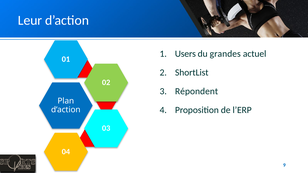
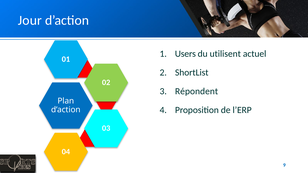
Leur: Leur -> Jour (30, 20)
grandes: grandes -> utilisent (225, 54)
